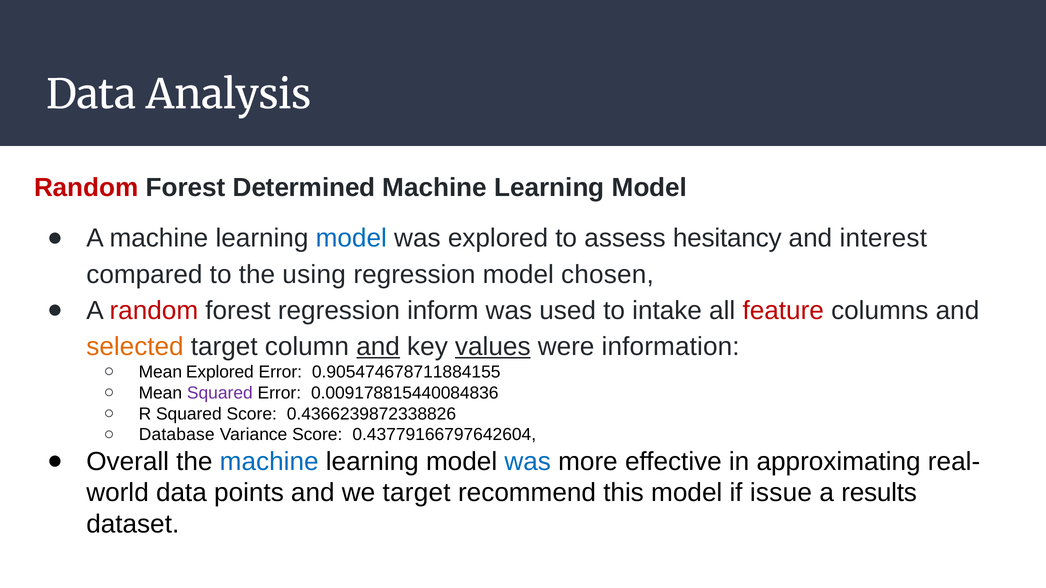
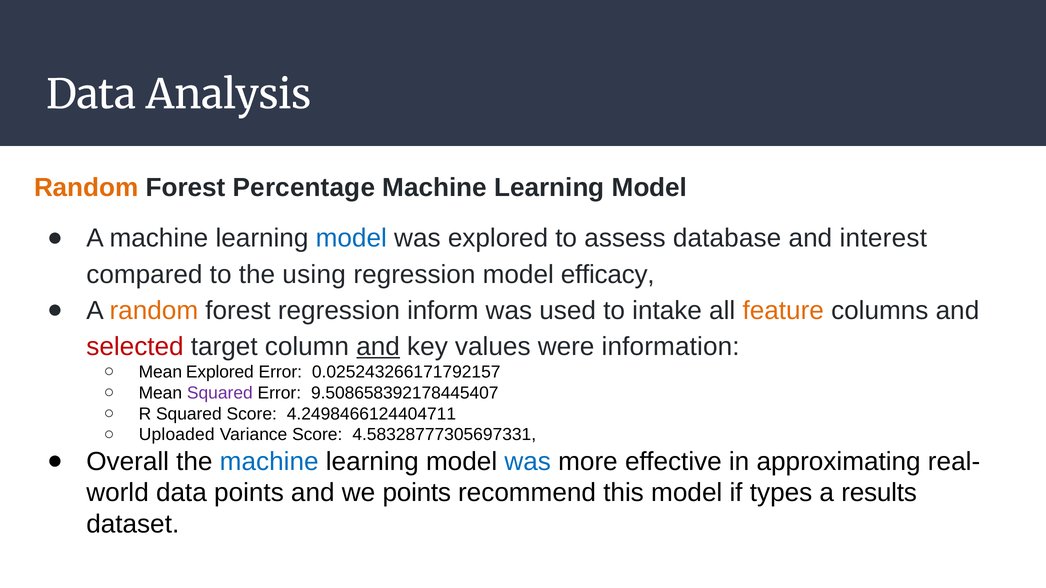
Random colour: red -> orange (86, 188)
Determined: Determined -> Percentage (304, 188)
hesitancy: hesitancy -> database (727, 238)
chosen: chosen -> efficacy (608, 275)
random colour: red -> orange (154, 311)
feature colour: red -> orange (783, 311)
selected colour: orange -> red (135, 347)
values underline: present -> none (493, 347)
0.905474678711884155: 0.905474678711884155 -> 0.025243266171792157 (406, 372)
0.009178815440084836: 0.009178815440084836 -> 9.508658392178445407 (405, 393)
0.4366239872338826: 0.4366239872338826 -> 4.2498466124404711 (371, 414)
Database: Database -> Uploaded (177, 435)
0.43779166797642604: 0.43779166797642604 -> 4.58328777305697331 (444, 435)
we target: target -> points (417, 493)
issue: issue -> types (781, 493)
